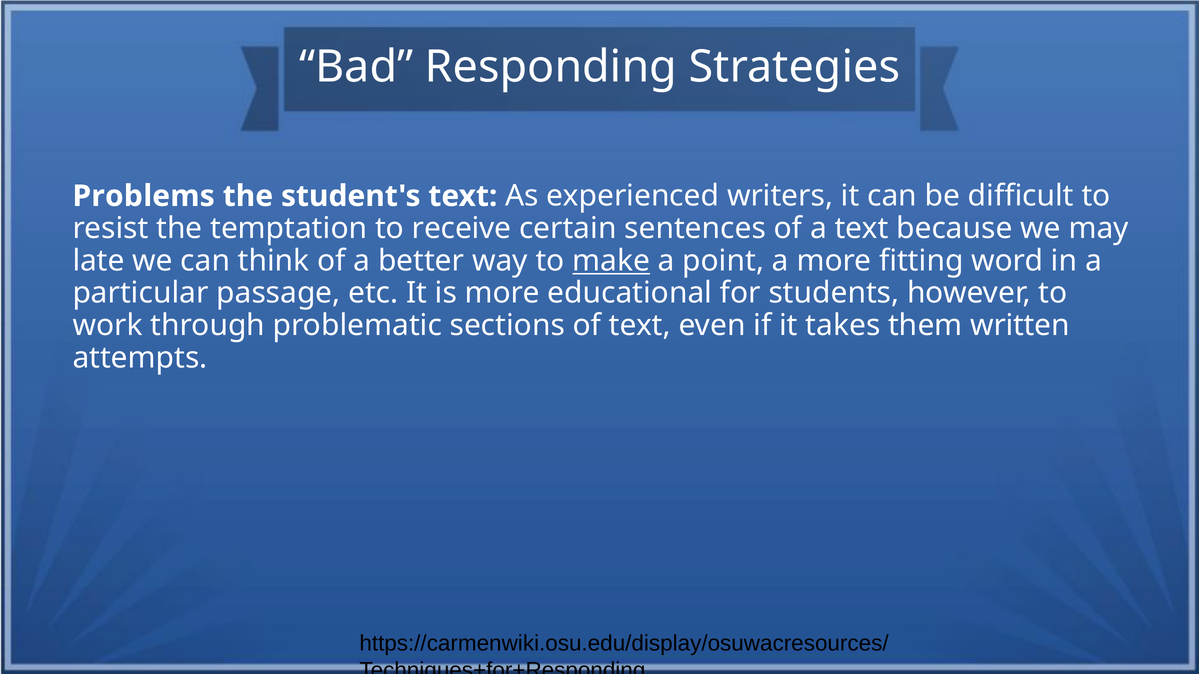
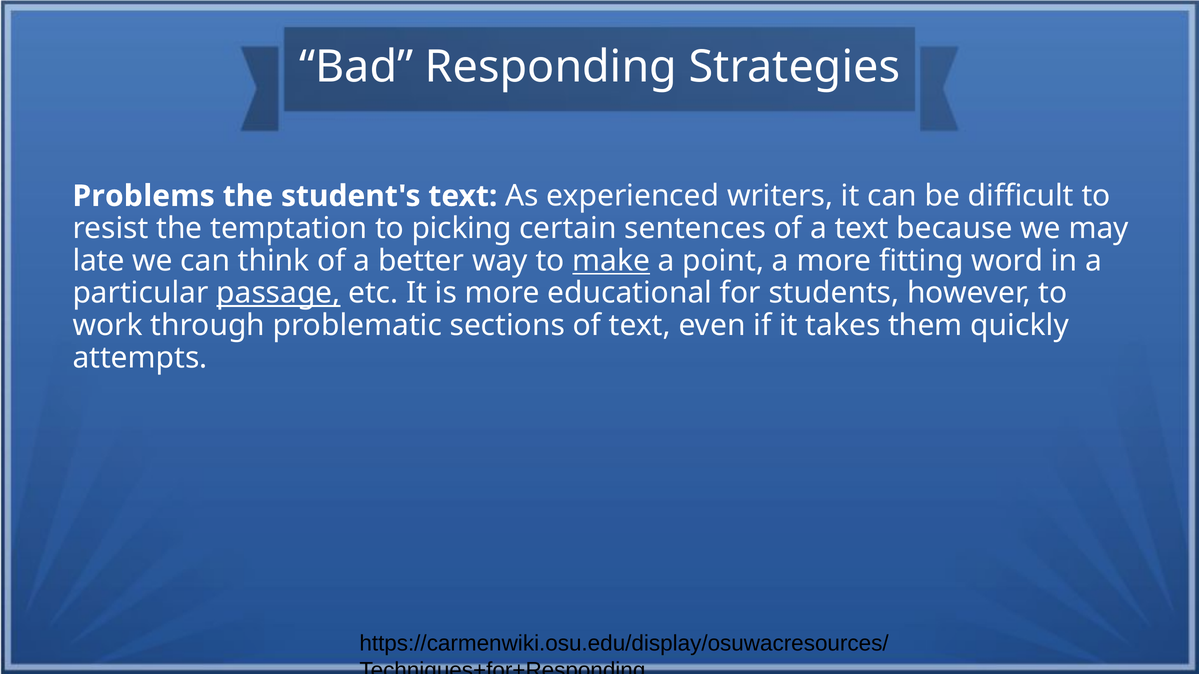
receive: receive -> picking (462, 229)
passage underline: none -> present (278, 293)
written: written -> quickly (1020, 326)
